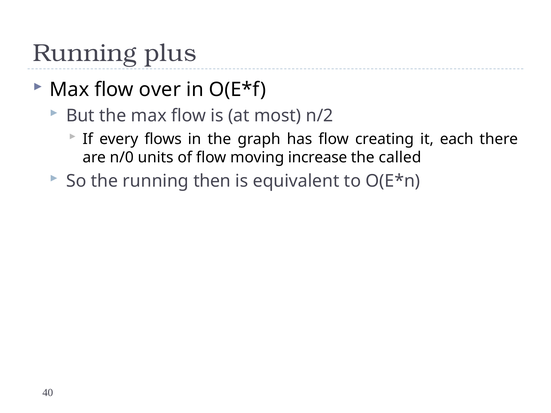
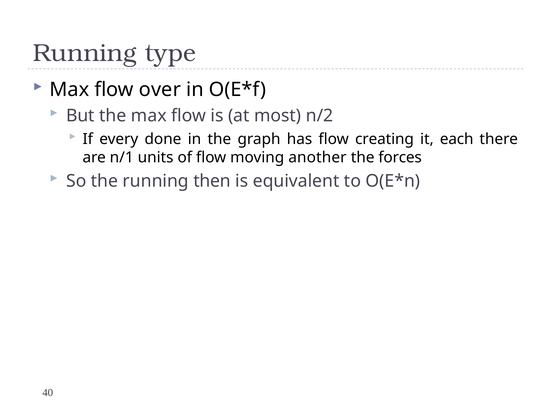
plus: plus -> type (170, 53)
flows: flows -> done (163, 139)
n/0: n/0 -> n/1 (122, 157)
increase: increase -> another (317, 157)
called: called -> forces (400, 157)
